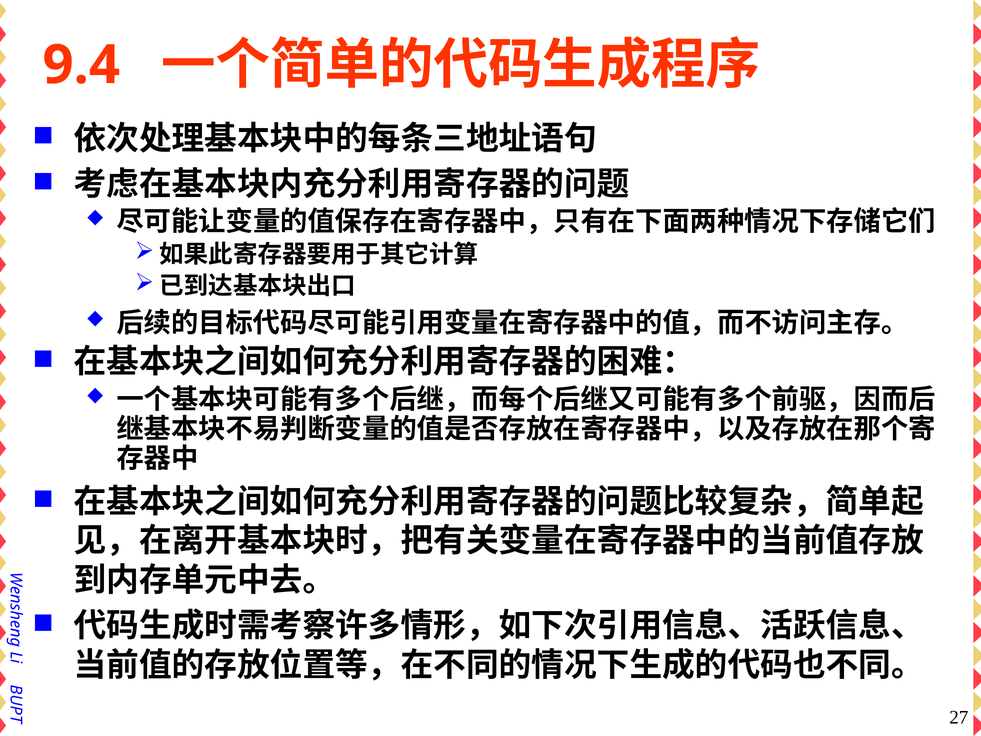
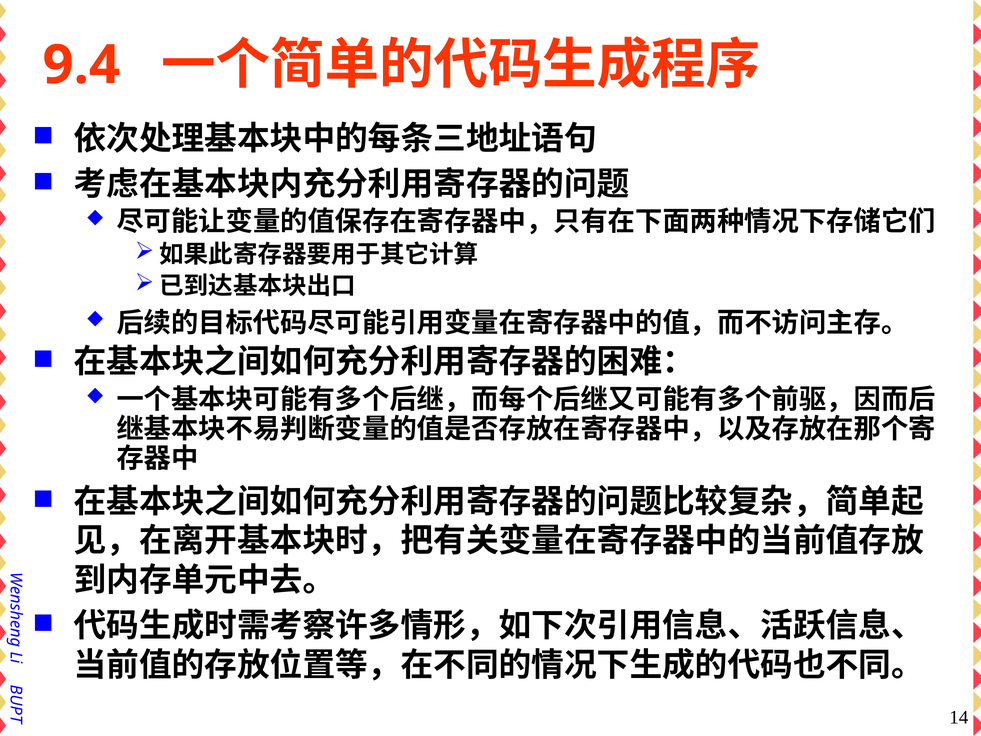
27: 27 -> 14 (959, 717)
